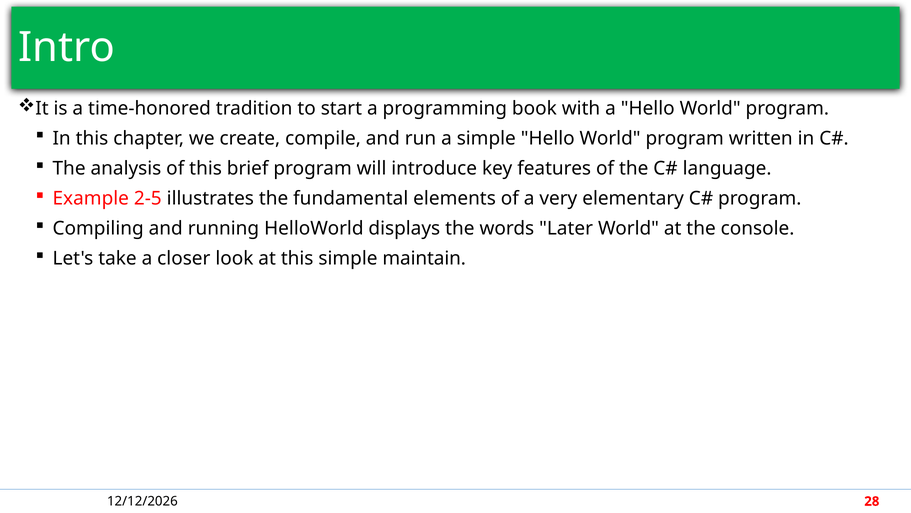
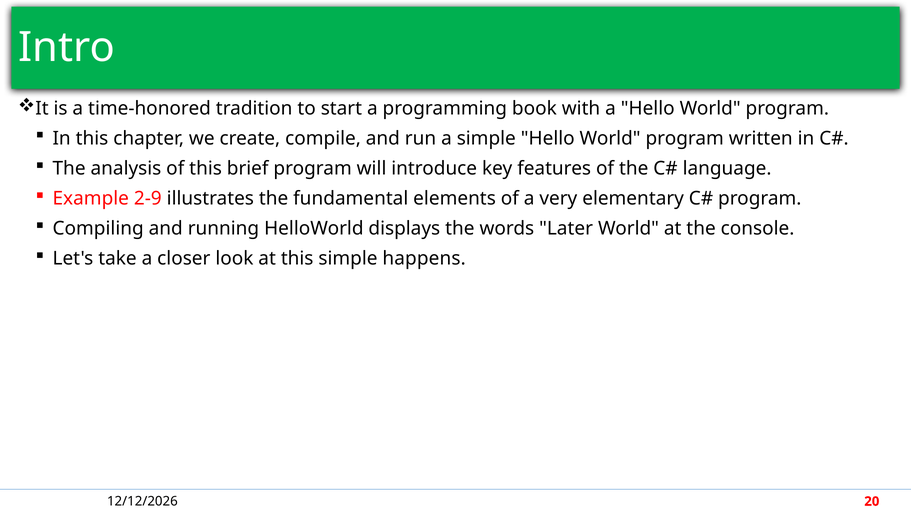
2-5: 2-5 -> 2-9 (148, 198)
maintain: maintain -> happens (424, 258)
28: 28 -> 20 (872, 501)
